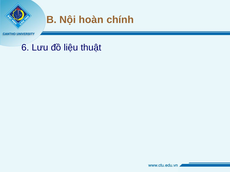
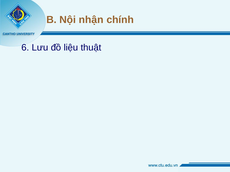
hoàn: hoàn -> nhận (91, 20)
